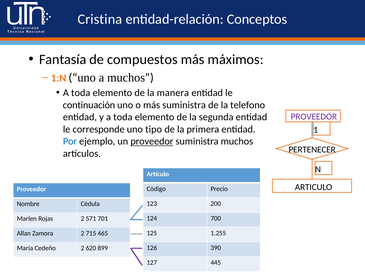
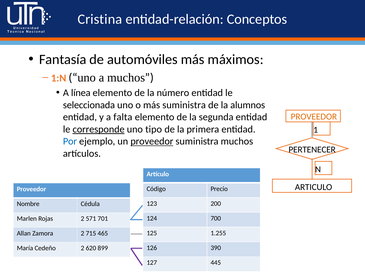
compuestos: compuestos -> automóviles (142, 60)
toda: toda -> línea (81, 93)
manera: manera -> número (173, 93)
continuación: continuación -> seleccionada (89, 105)
telefono: telefono -> alumnos (248, 105)
y a toda: toda -> falta (123, 117)
PROVEEDOR colour: purple -> orange (314, 117)
corresponde underline: none -> present (99, 130)
